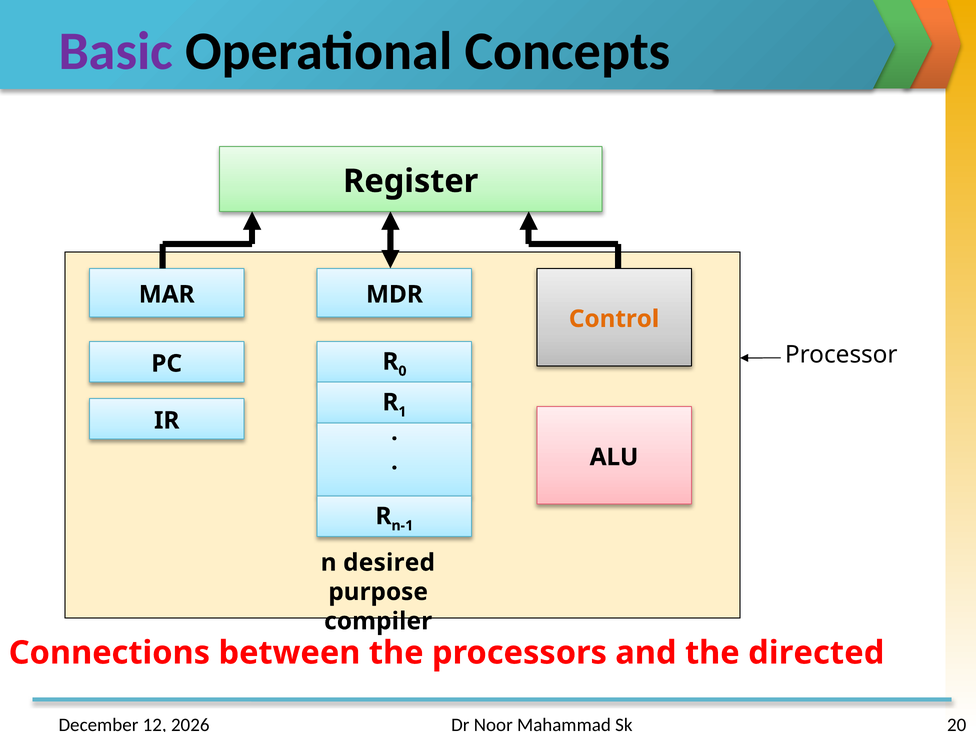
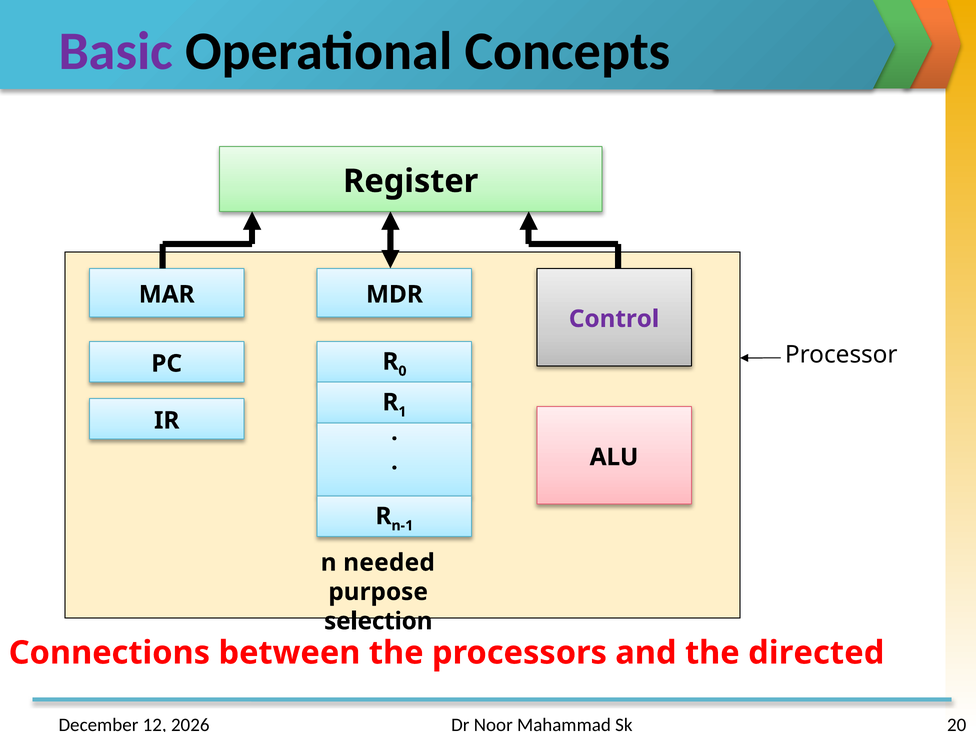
Control colour: orange -> purple (614, 319)
desired: desired -> needed (389, 563)
compiler: compiler -> selection (378, 621)
